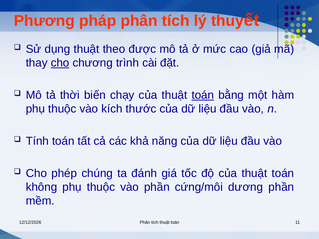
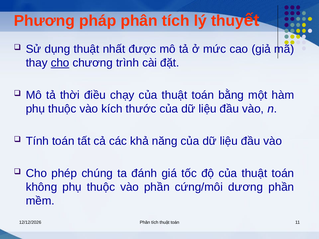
theo: theo -> nhất (114, 49)
biến: biến -> điều (95, 95)
toán underline: present -> none (203, 95)
